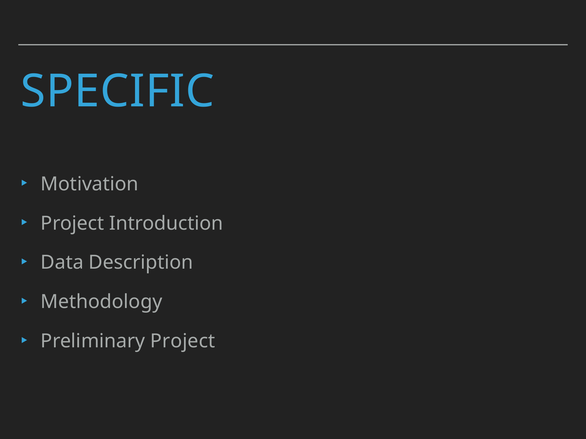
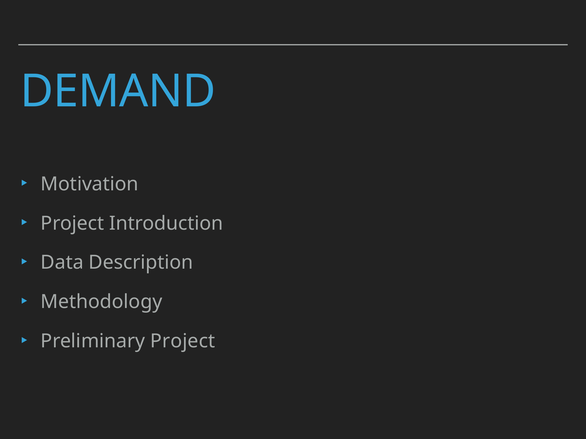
SPECIFIC: SPECIFIC -> DEMAND (118, 92)
